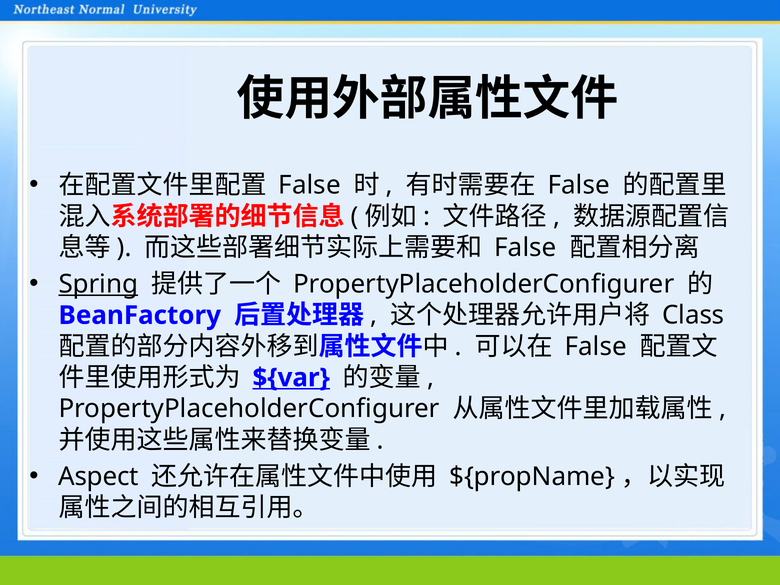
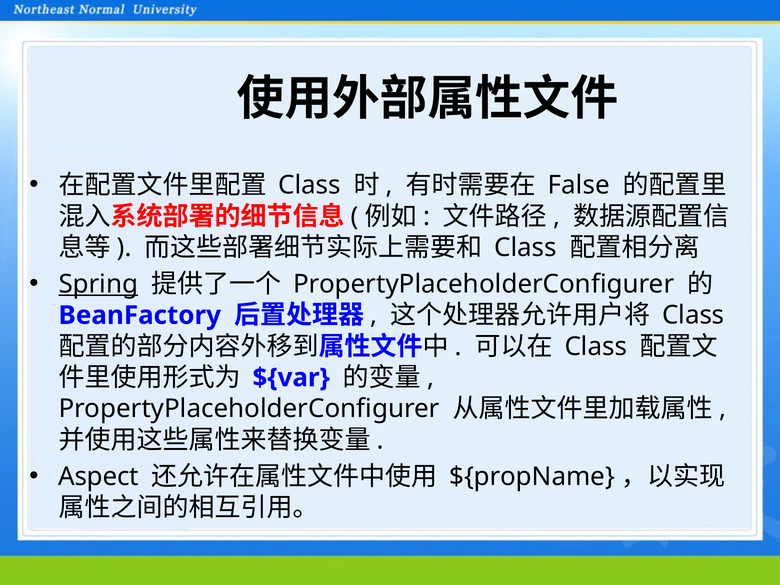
False: False -> Class (310, 185)
False: False -> Class (526, 248)
False: False -> Class (596, 347)
${var underline: present -> none (291, 378)
